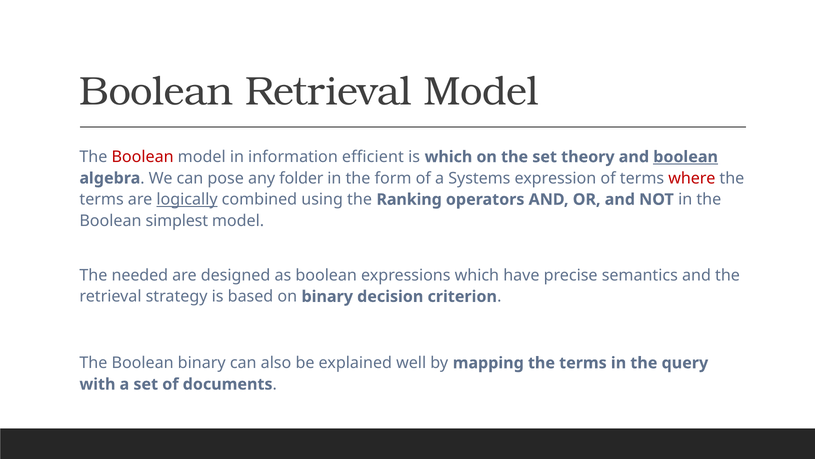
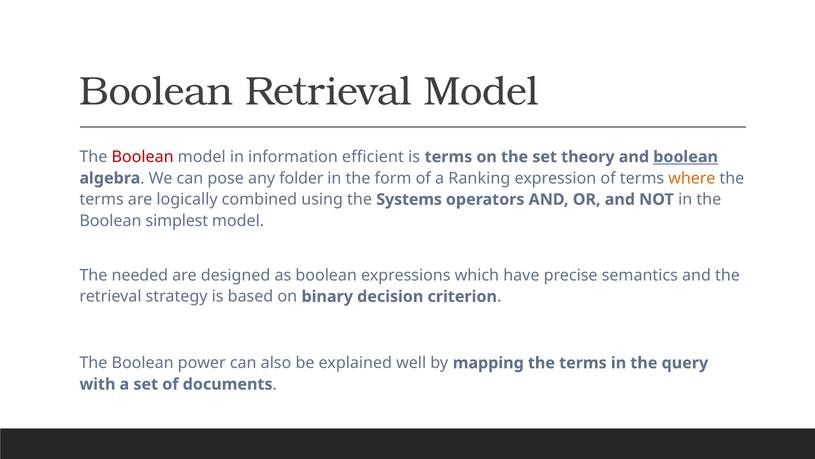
is which: which -> terms (448, 157)
Systems: Systems -> Ranking (479, 178)
where colour: red -> orange (692, 178)
logically underline: present -> none (187, 199)
Ranking: Ranking -> Systems (409, 199)
Boolean binary: binary -> power (202, 363)
